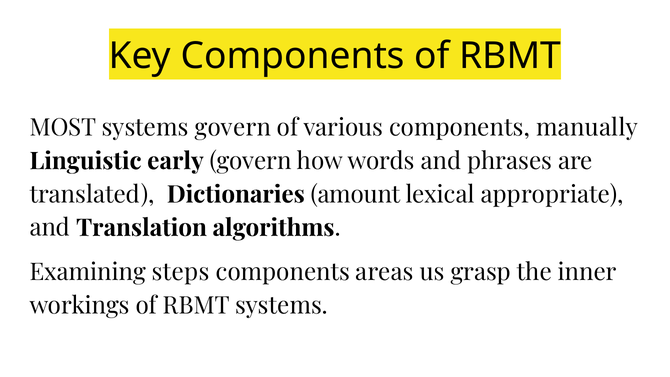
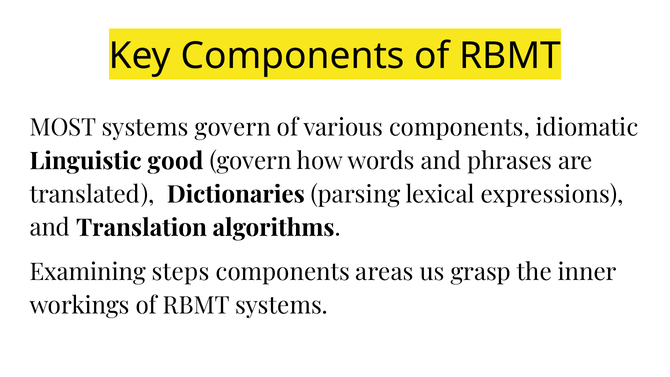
manually: manually -> idiomatic (587, 128)
early: early -> good (175, 161)
amount: amount -> parsing (355, 194)
appropriate: appropriate -> expressions (552, 194)
